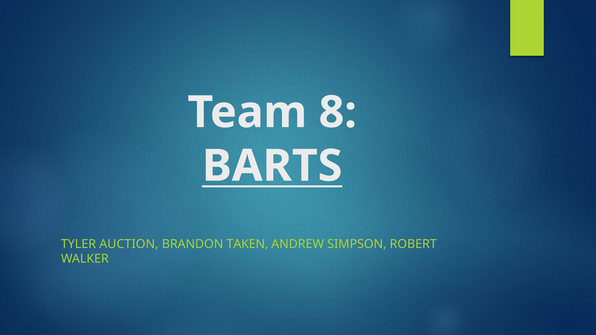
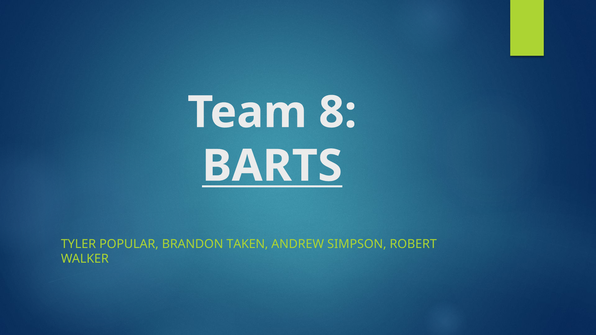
AUCTION: AUCTION -> POPULAR (129, 244)
